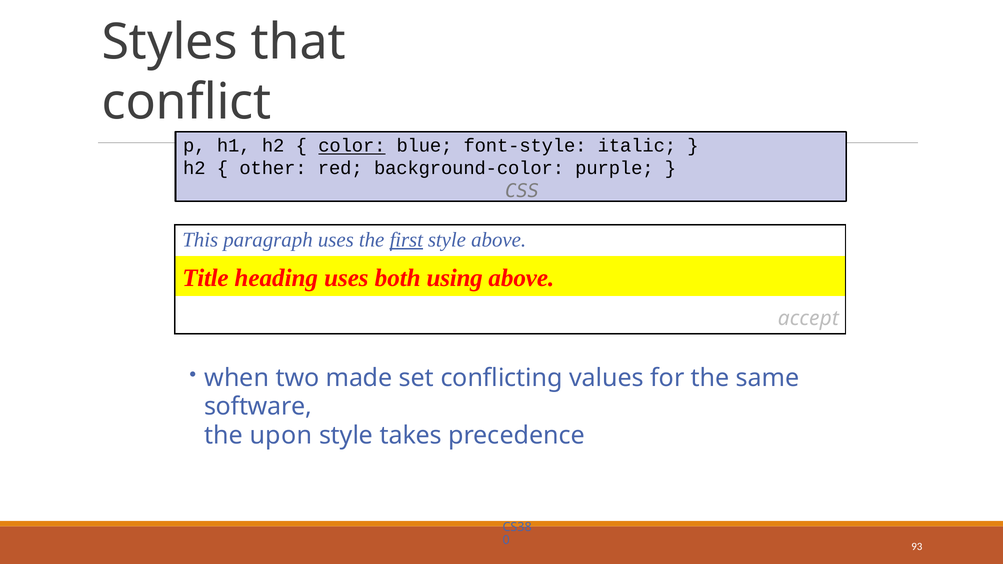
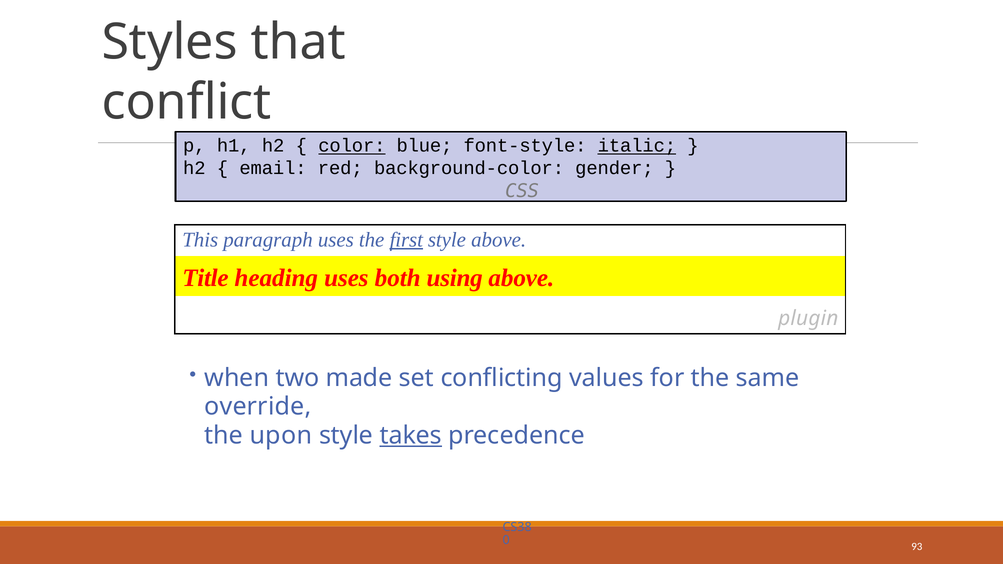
italic underline: none -> present (637, 146)
other: other -> email (273, 168)
purple: purple -> gender (614, 168)
accept: accept -> plugin (808, 318)
software: software -> override (258, 407)
takes underline: none -> present (411, 435)
